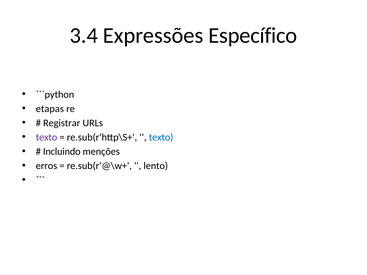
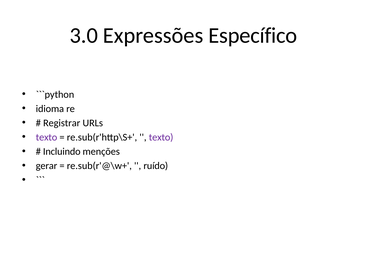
3.4: 3.4 -> 3.0 (84, 36)
etapas: etapas -> idioma (50, 109)
texto colour: blue -> purple (161, 137)
erros: erros -> gerar (47, 166)
lento: lento -> ruído (156, 166)
